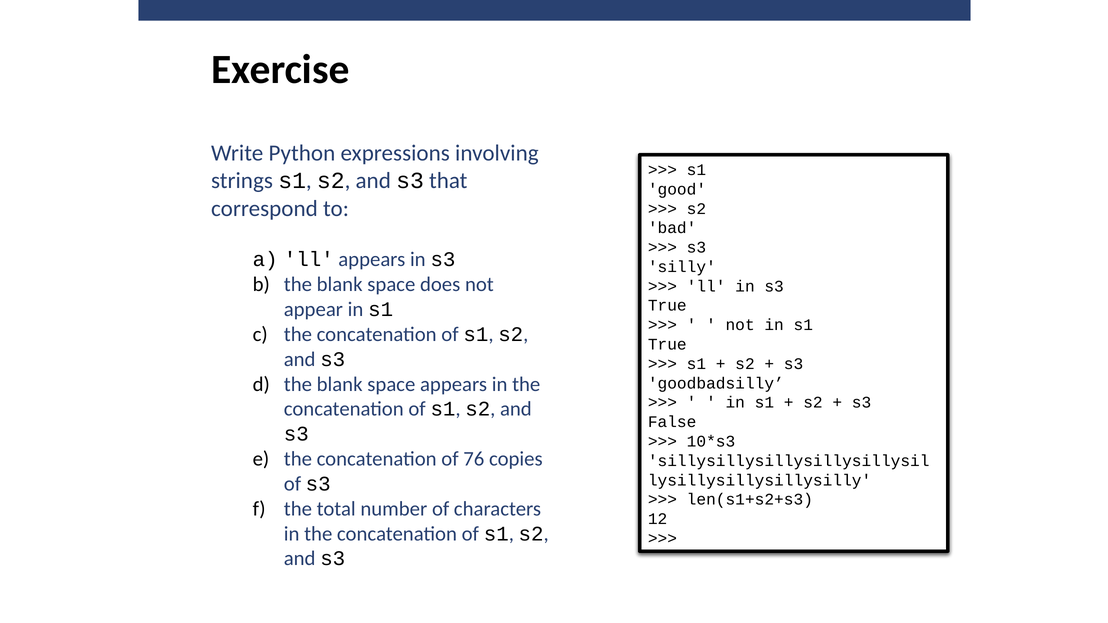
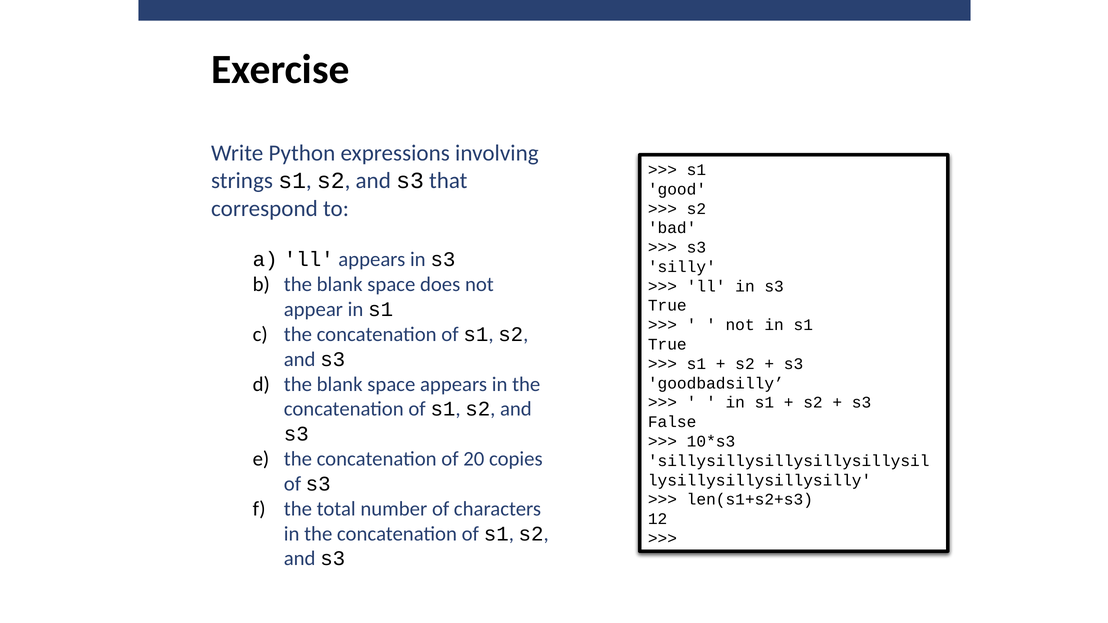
76: 76 -> 20 (474, 459)
